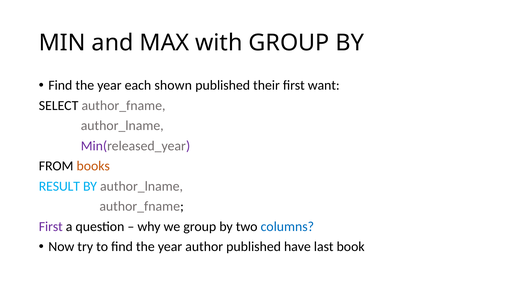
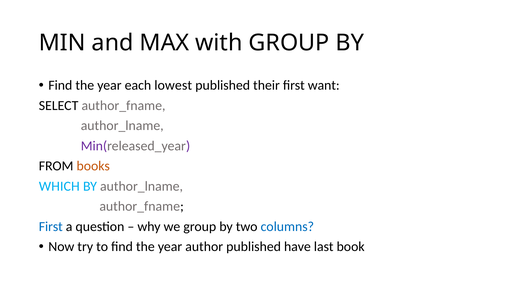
shown: shown -> lowest (173, 85)
RESULT: RESULT -> WHICH (59, 186)
First colour: purple -> blue (51, 227)
